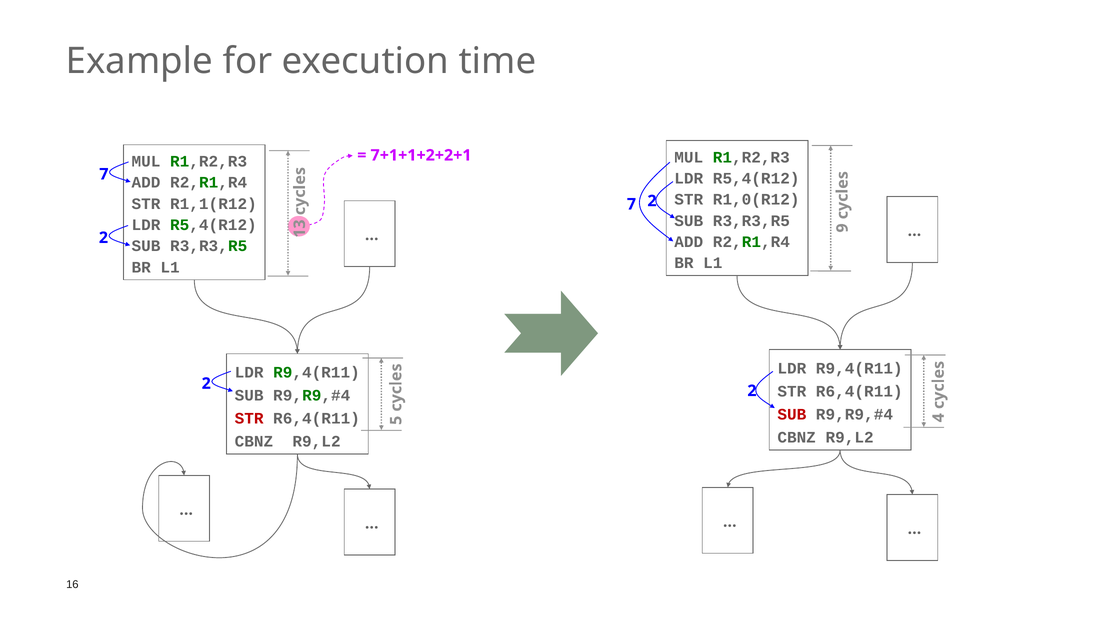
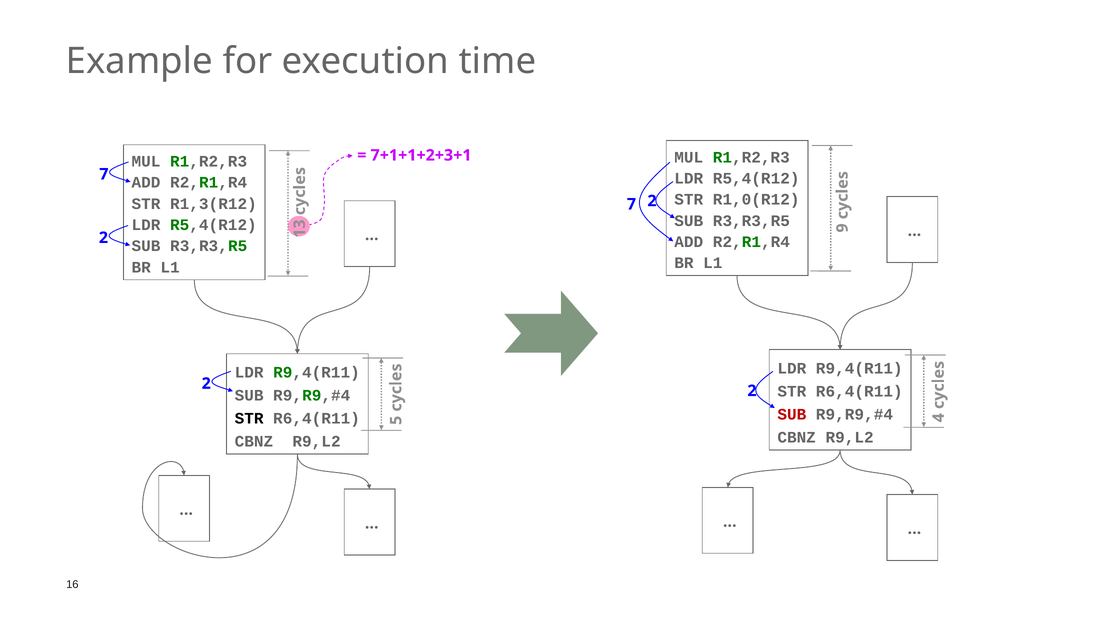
7+1+1+2+2+1: 7+1+1+2+2+1 -> 7+1+1+2+3+1 (421, 155)
R1,1(R12: R1,1(R12 -> R1,3(R12 (213, 204)
STR colour: red -> black (249, 419)
